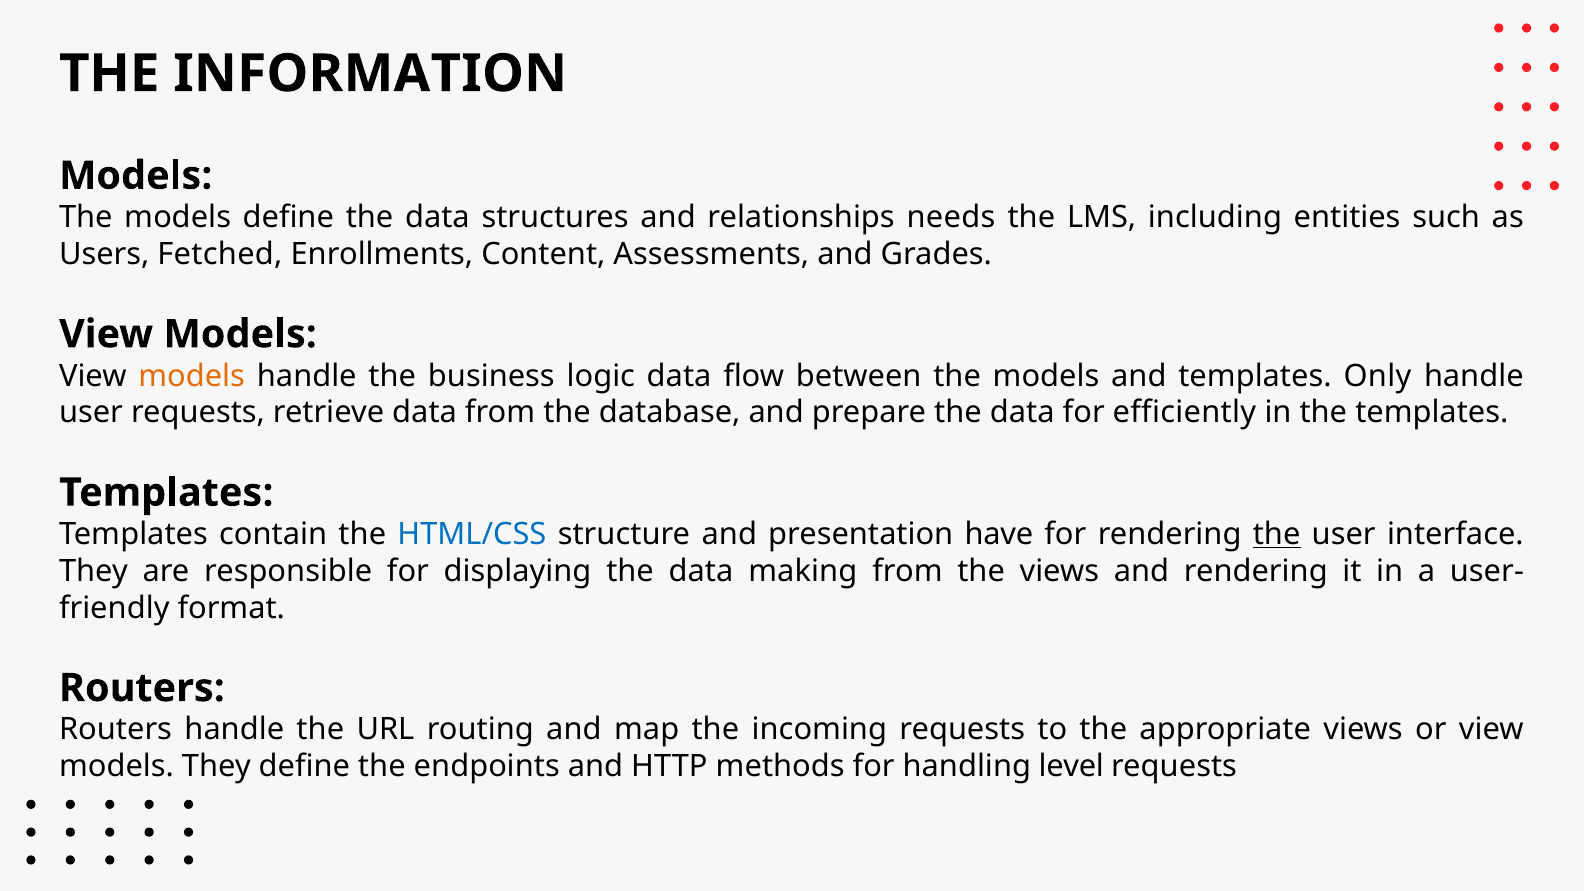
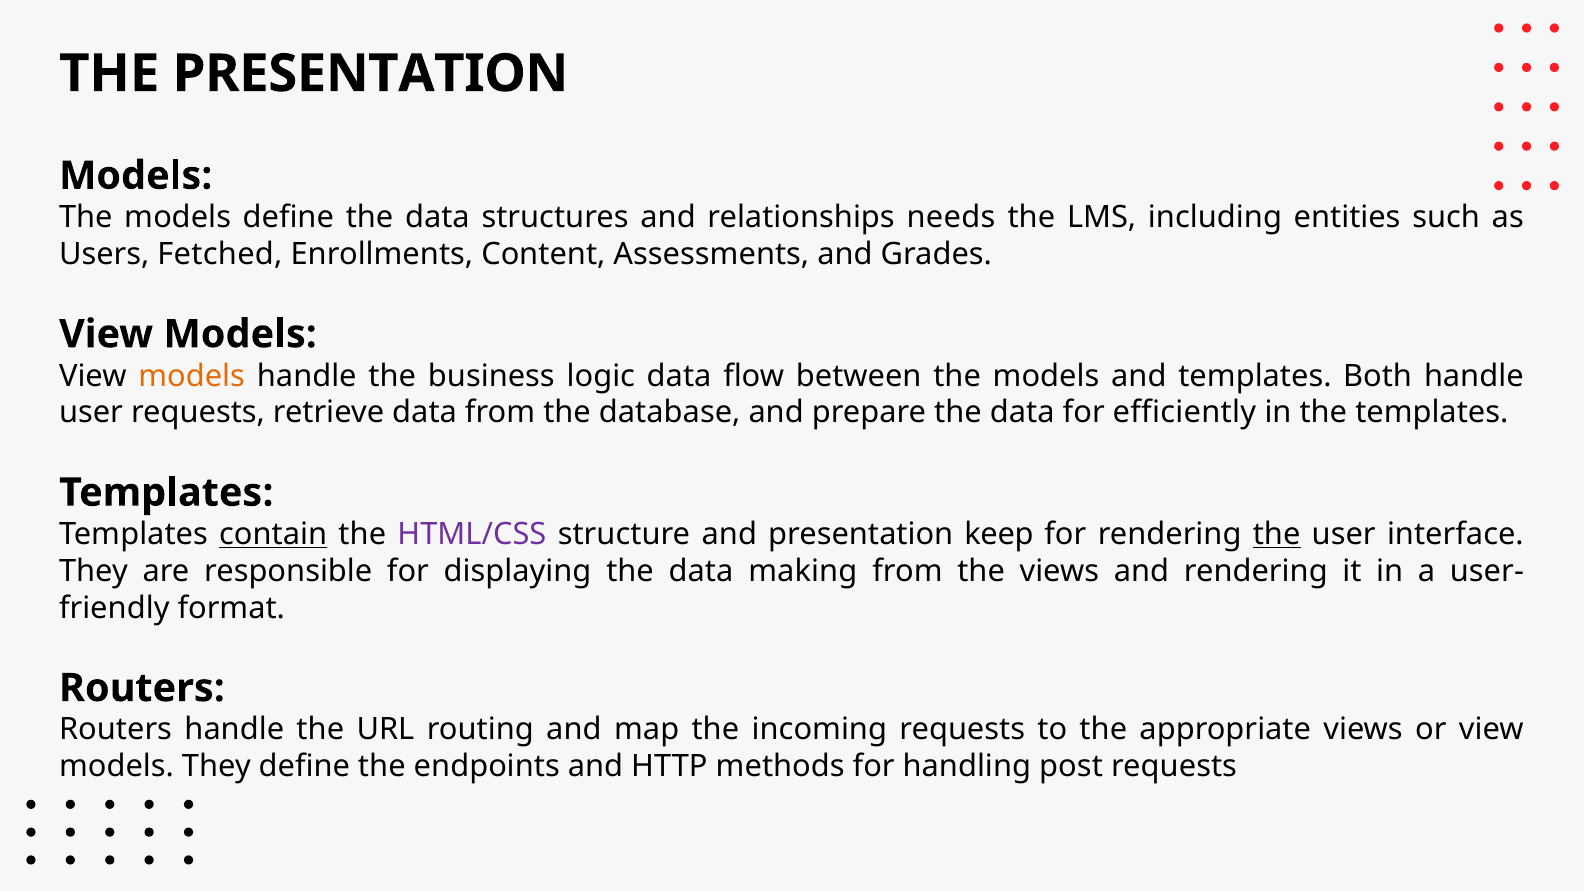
THE INFORMATION: INFORMATION -> PRESENTATION (371, 74)
Only: Only -> Both (1378, 376)
contain underline: none -> present (273, 534)
HTML/CSS colour: blue -> purple (472, 534)
have: have -> keep (999, 534)
level: level -> post (1071, 767)
